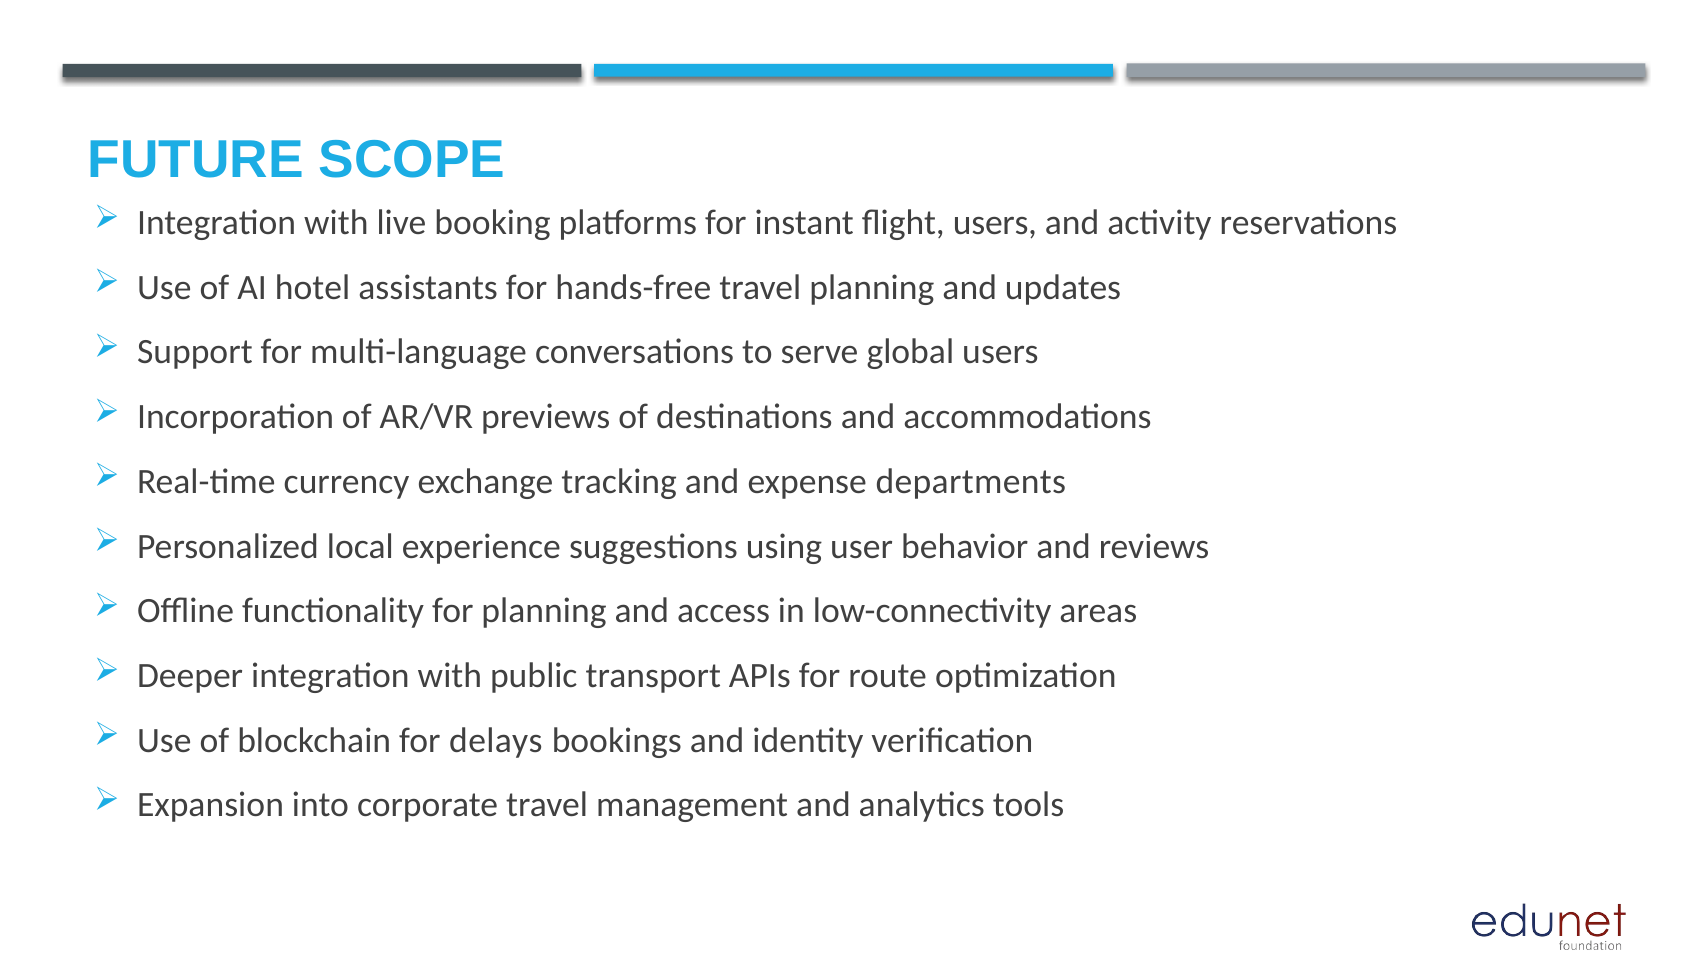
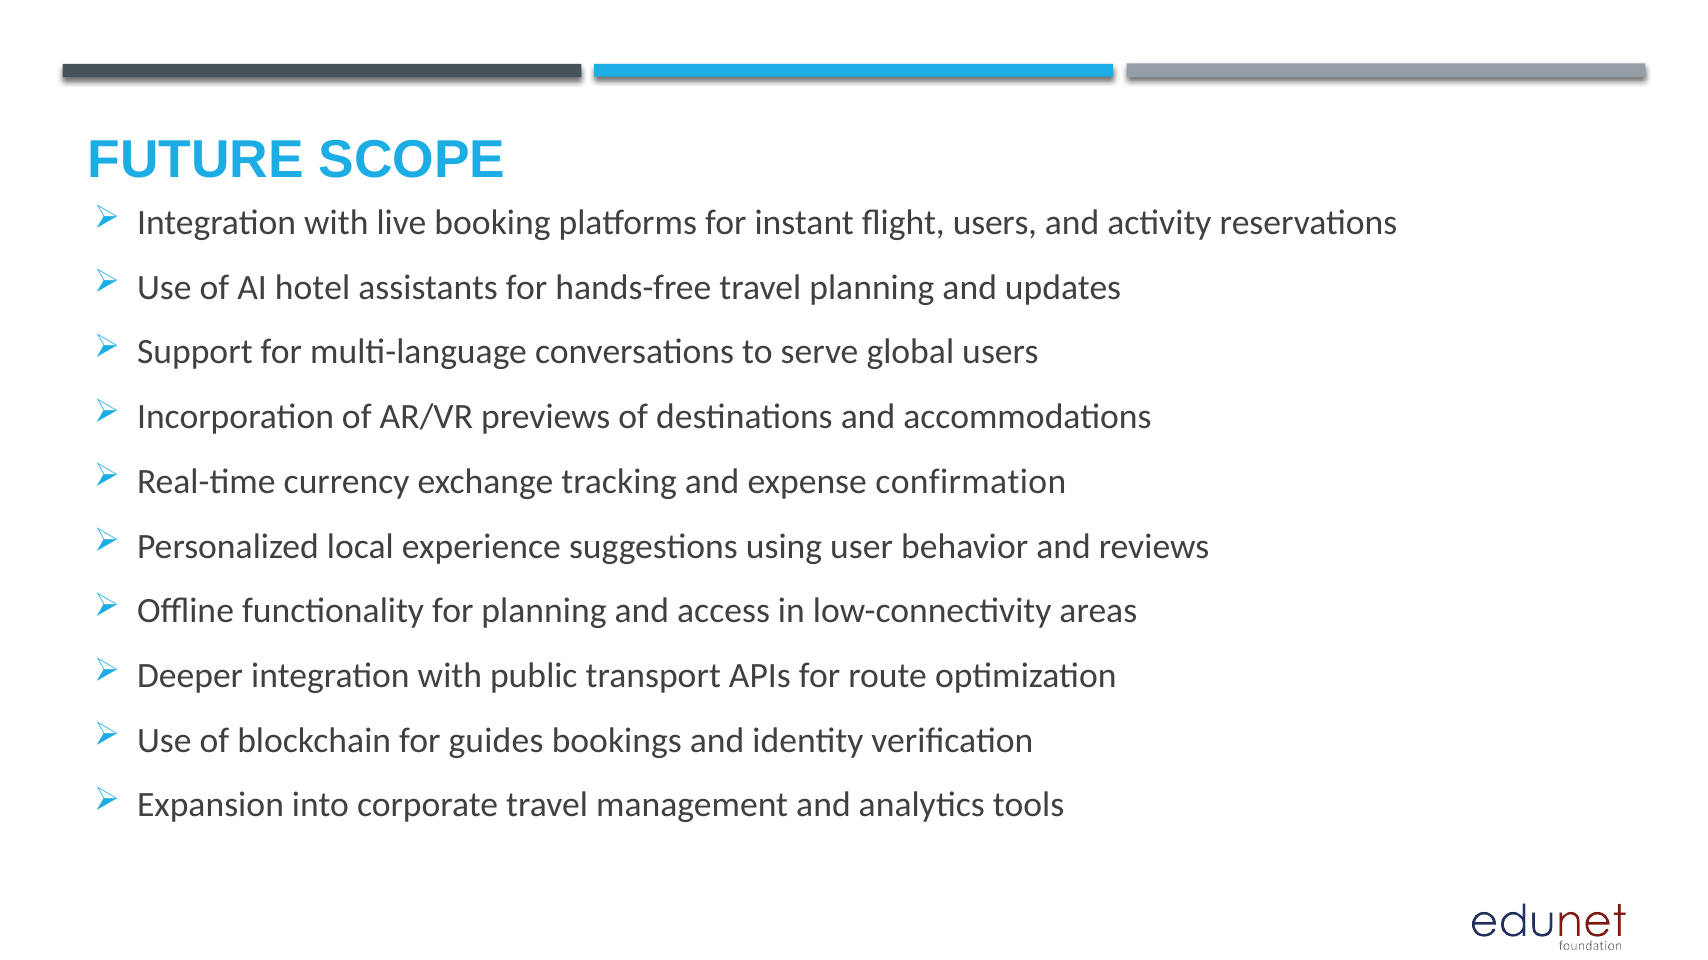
departments: departments -> confirmation (971, 482)
delays: delays -> guides (496, 741)
